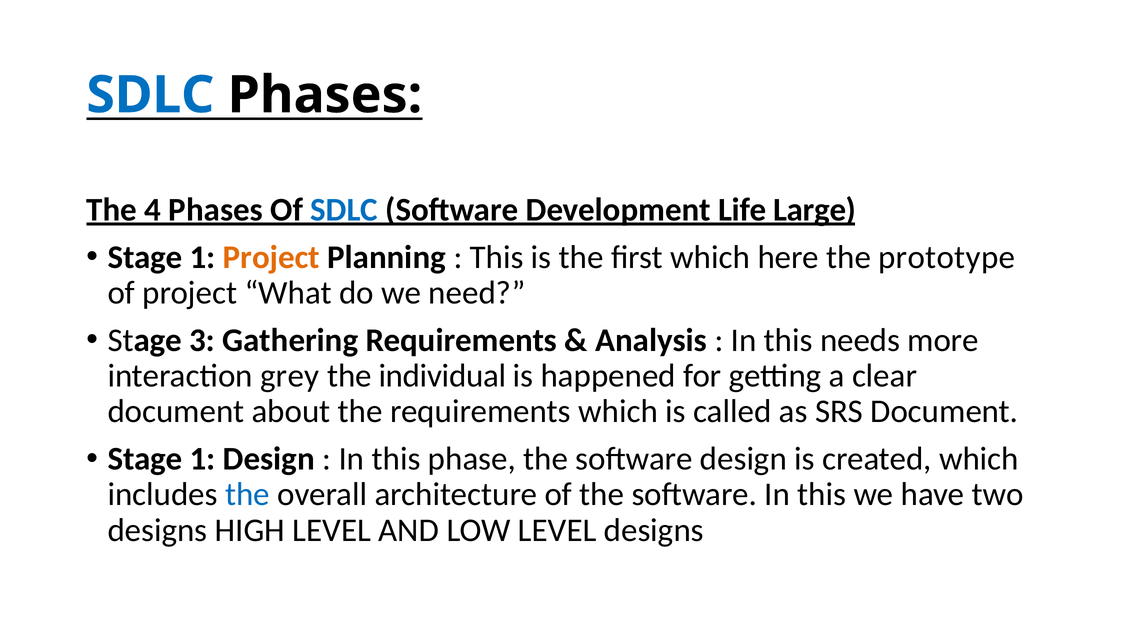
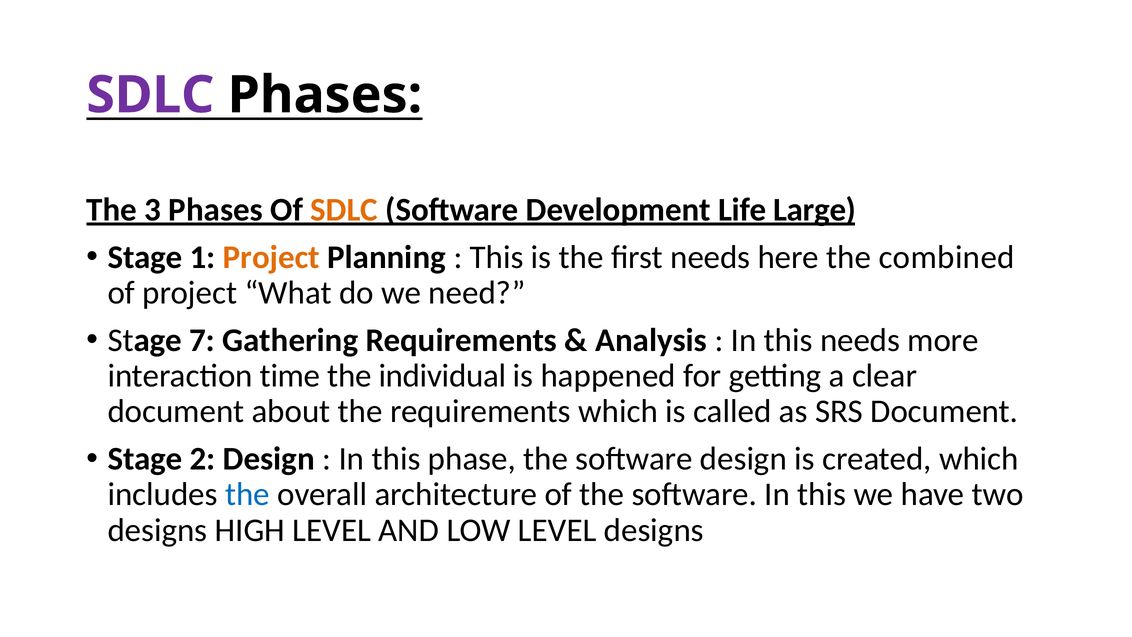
SDLC colour: blue -> purple (150, 95)
4: 4 -> 3 (153, 210)
SDLC colour: blue -> orange (344, 210)
first which: which -> needs (710, 257)
prototype: prototype -> combined (947, 257)
3: 3 -> 7 (202, 340)
grey: grey -> time (290, 376)
1: 1 -> 2 (203, 459)
